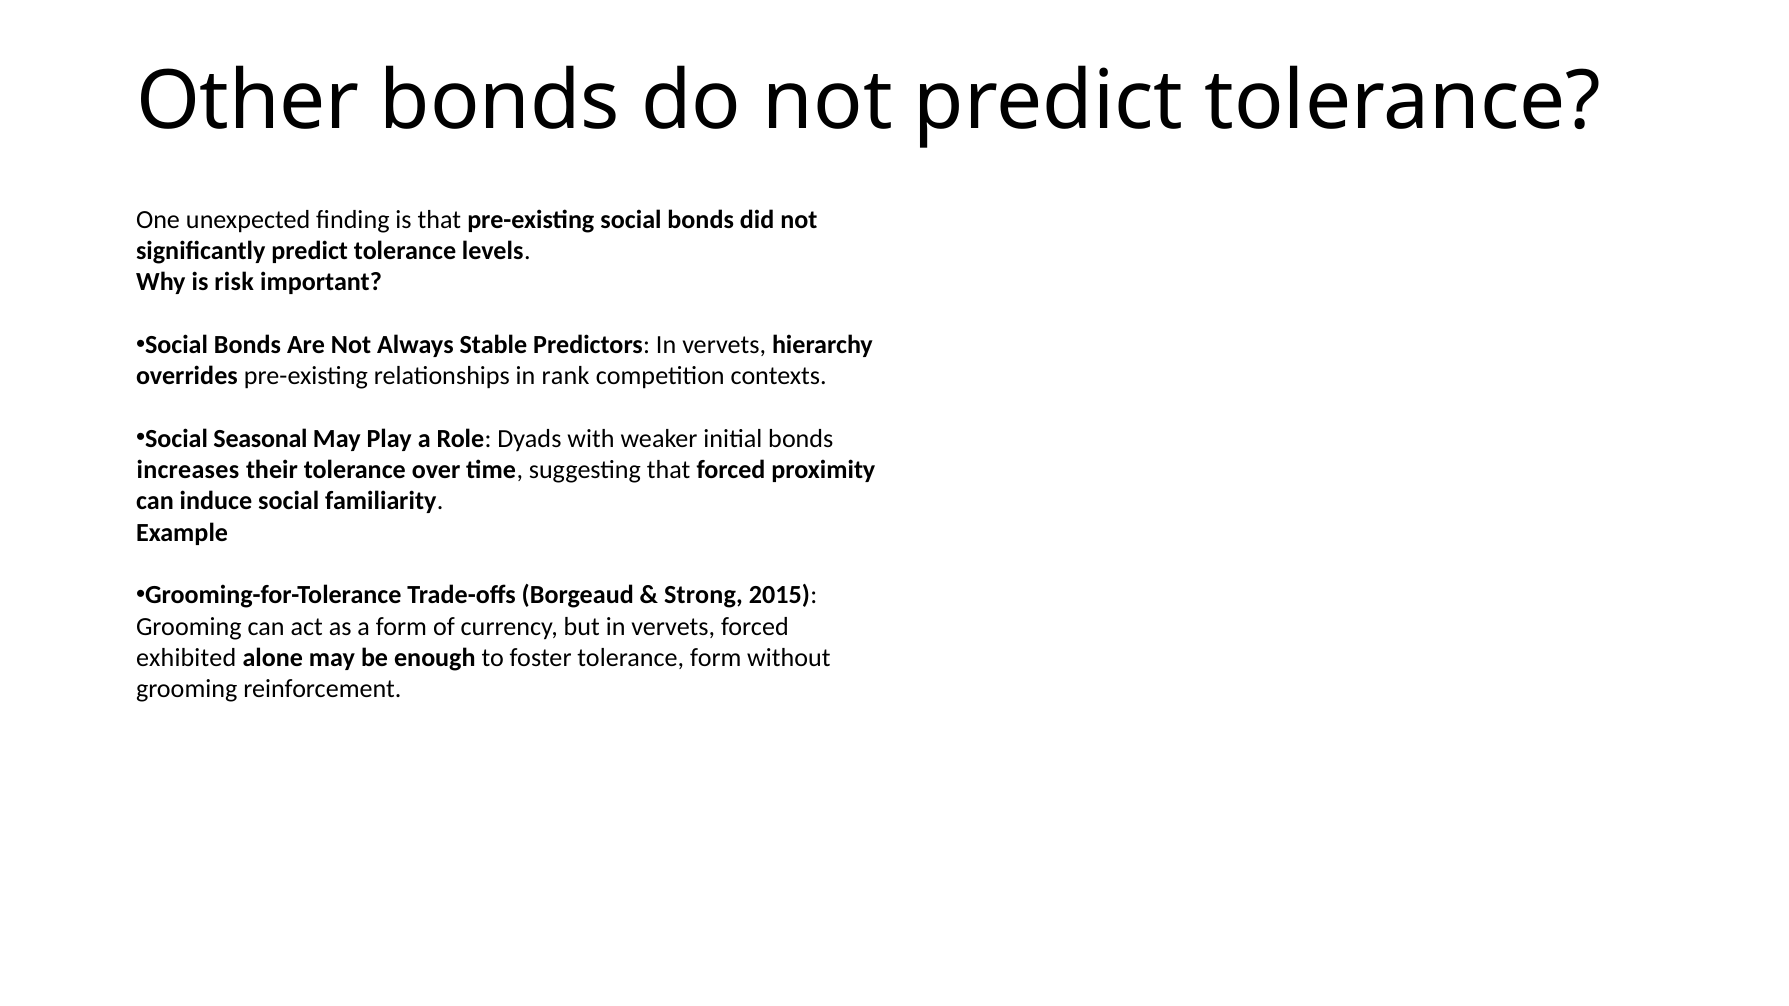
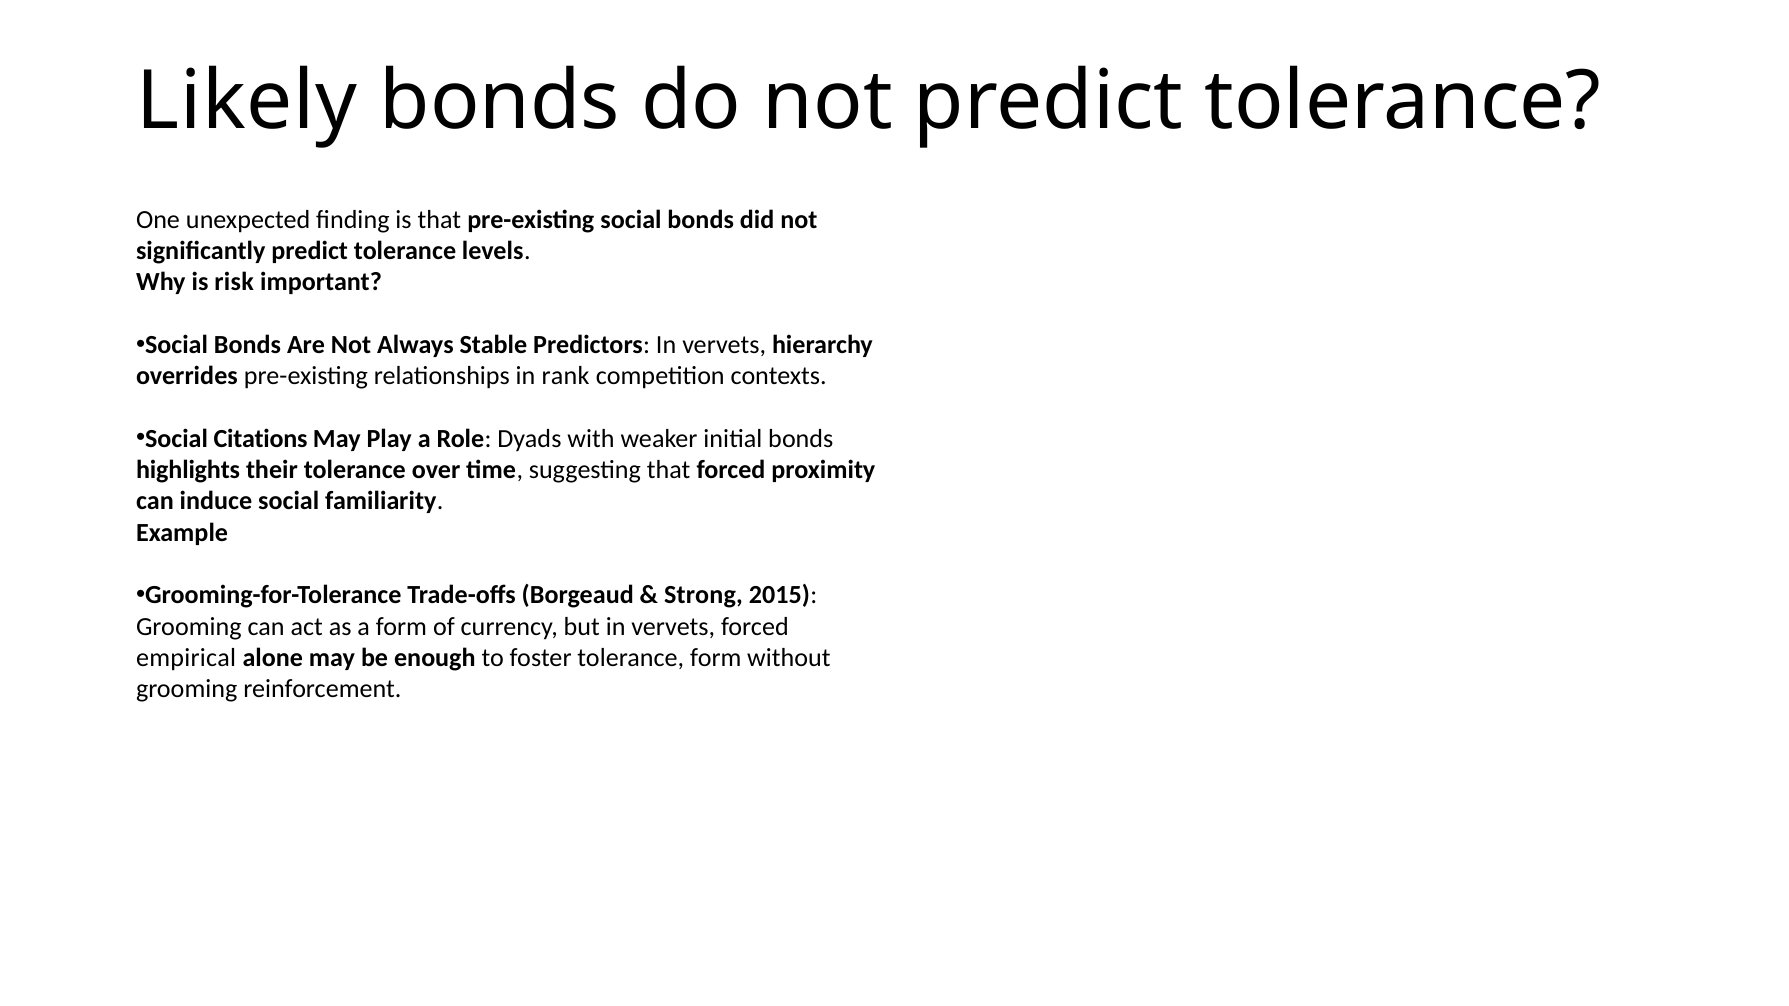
Other: Other -> Likely (247, 101)
Seasonal: Seasonal -> Citations (261, 439)
increases: increases -> highlights (188, 470)
exhibited: exhibited -> empirical (186, 658)
